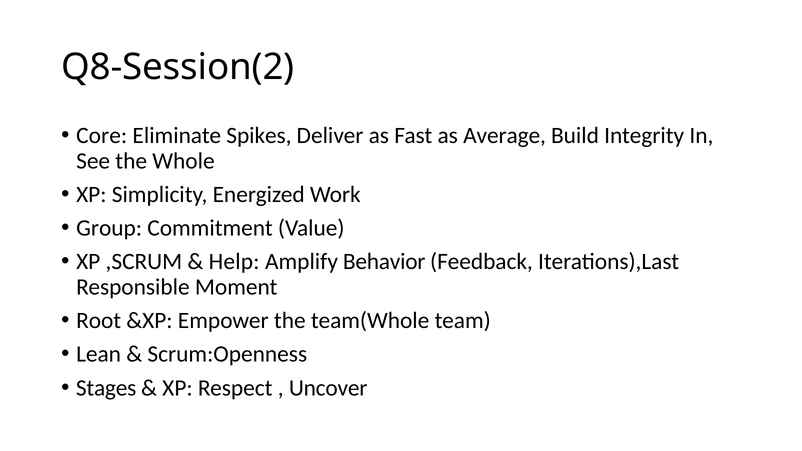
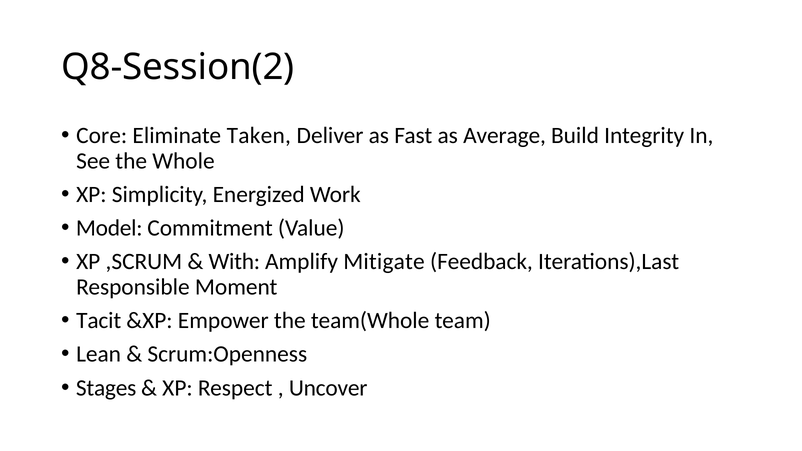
Spikes: Spikes -> Taken (259, 136)
Group: Group -> Model (109, 228)
Help: Help -> With (234, 262)
Behavior: Behavior -> Mitigate (384, 262)
Root: Root -> Tacit (99, 321)
